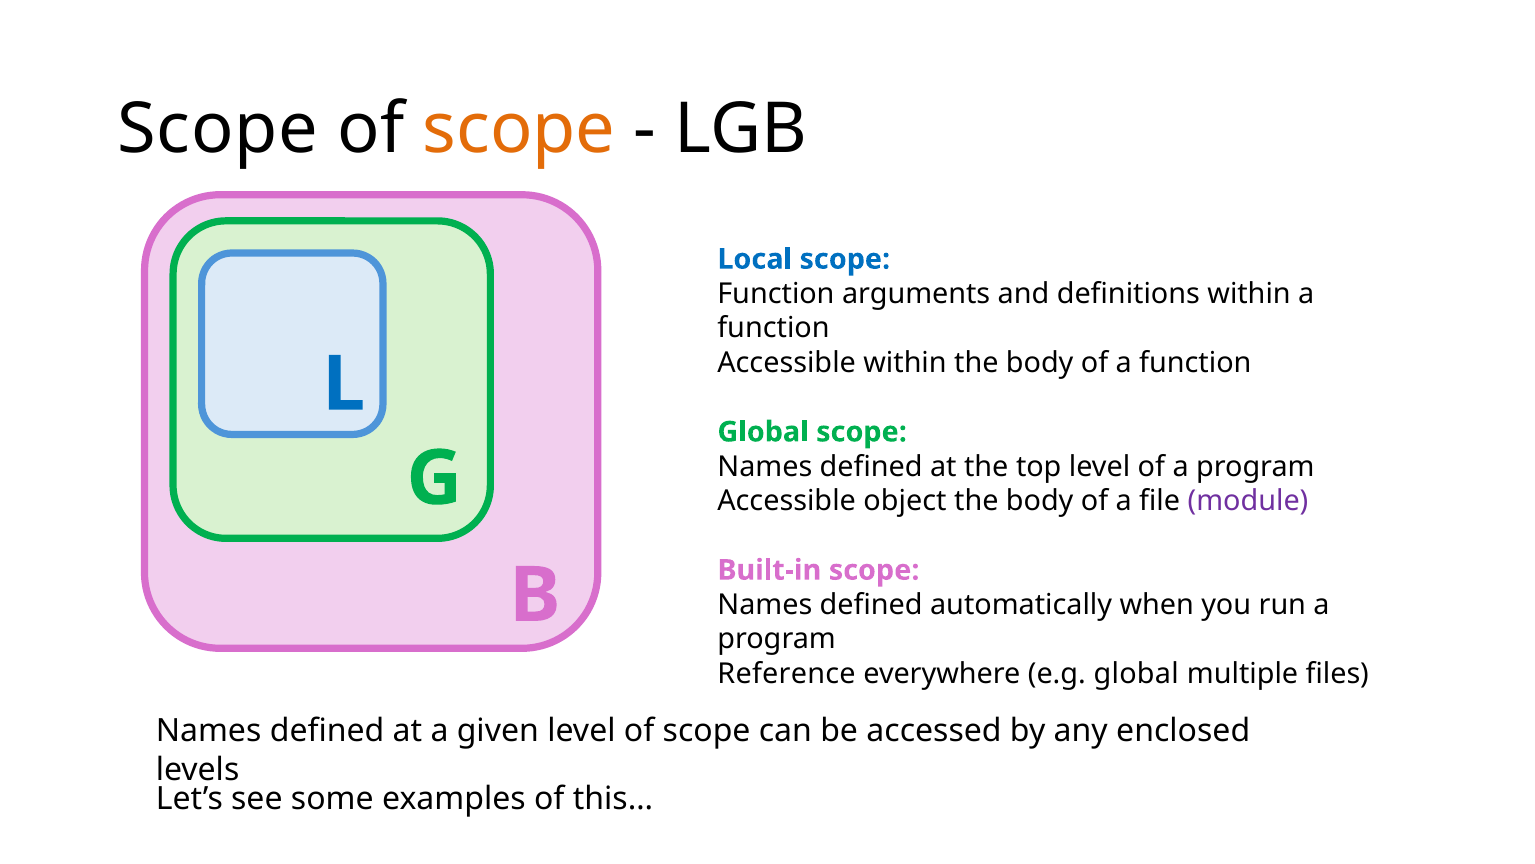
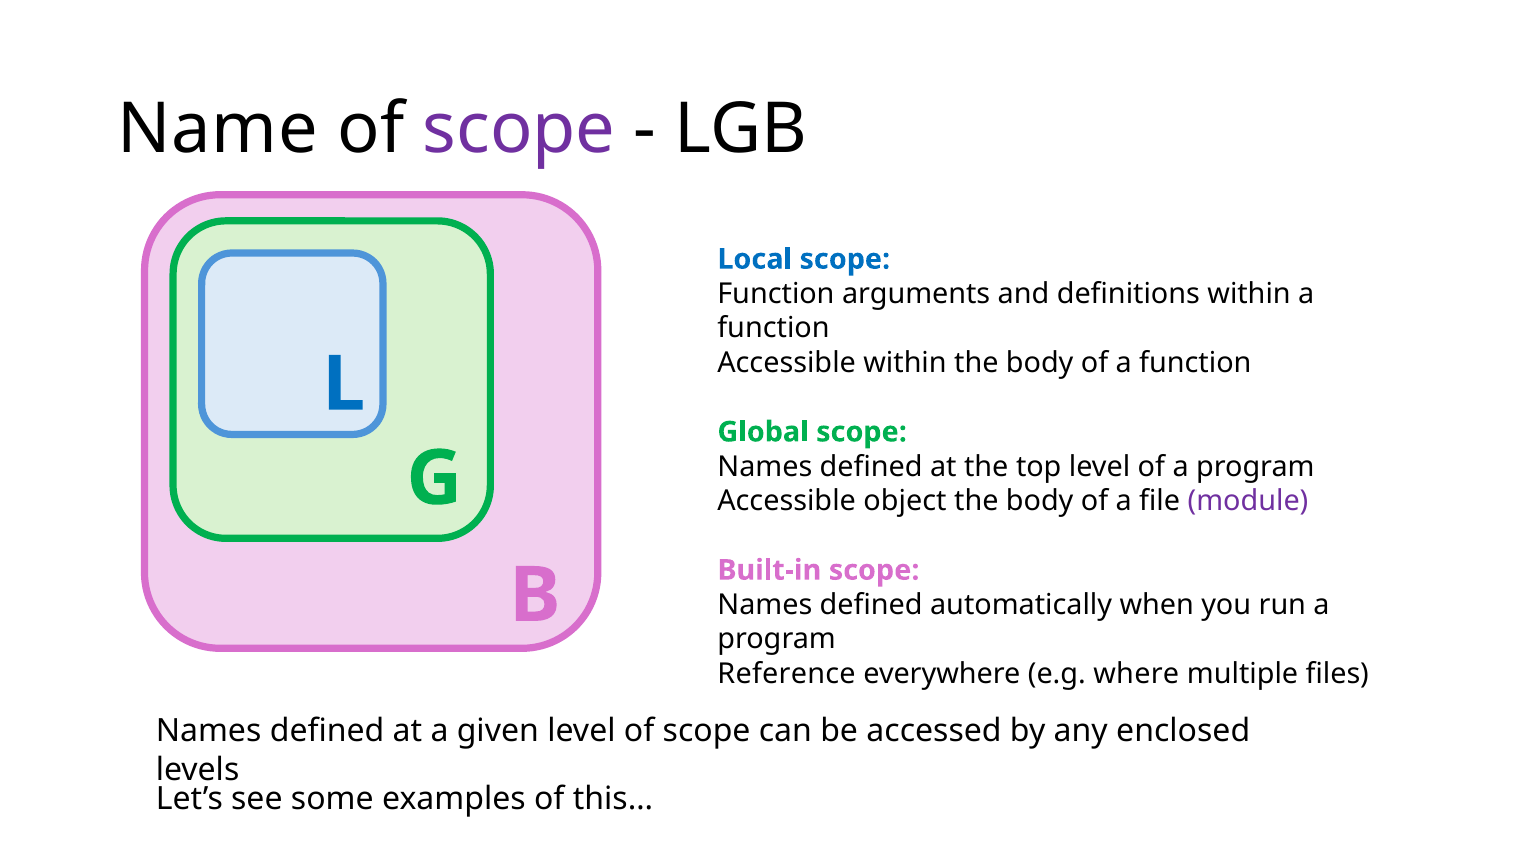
Scope: Scope -> Name (218, 129)
scope colour: orange -> purple (519, 129)
e.g global: global -> where (1136, 673)
